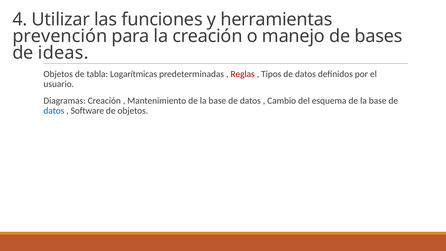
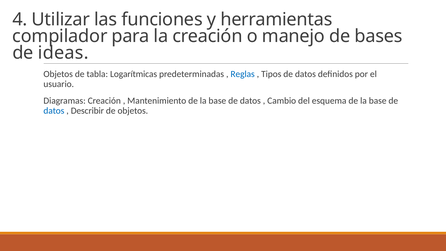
prevención: prevención -> compilador (60, 36)
Reglas colour: red -> blue (243, 74)
Software: Software -> Describir (87, 111)
